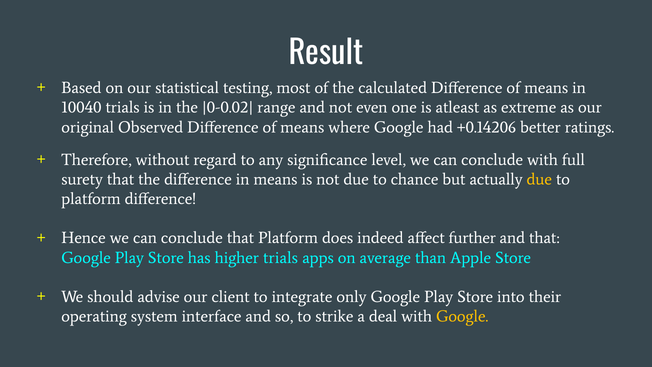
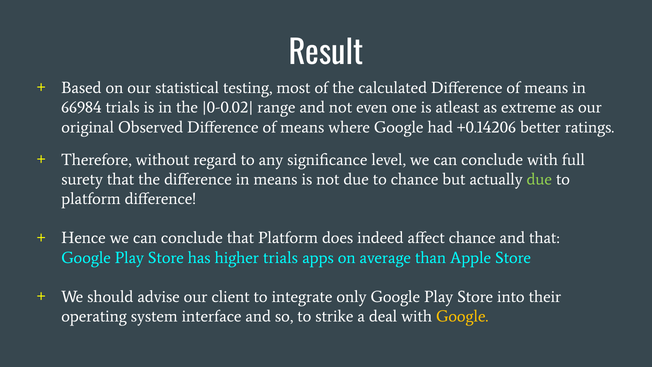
10040: 10040 -> 66984 (81, 108)
due colour: yellow -> light green (539, 179)
affect further: further -> chance (472, 238)
